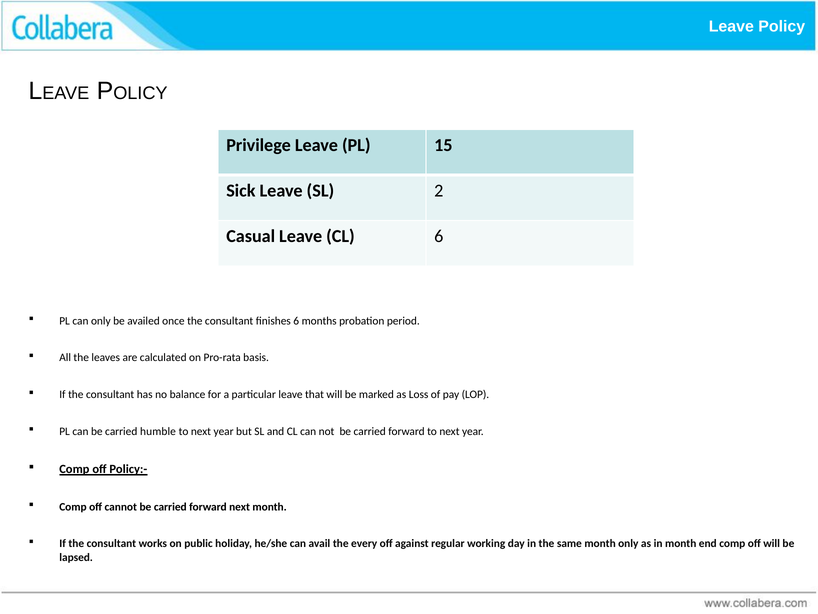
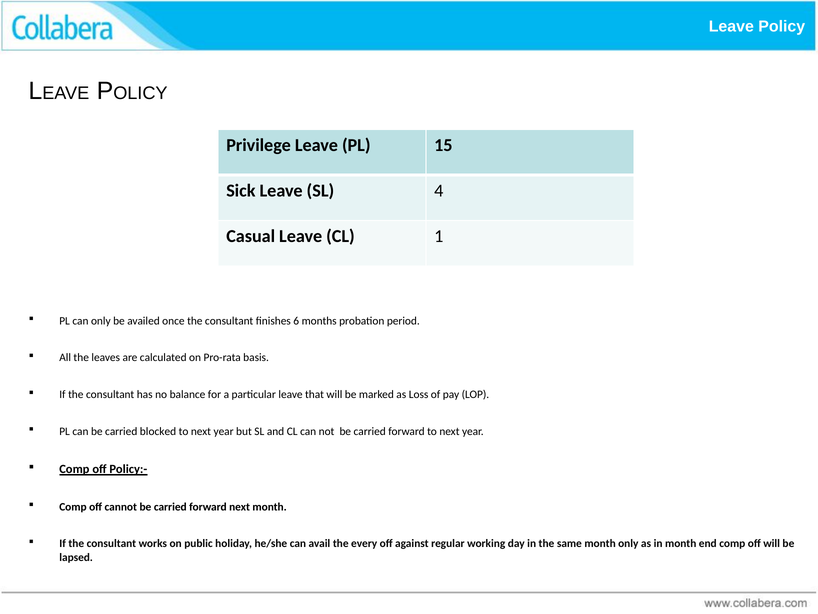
2: 2 -> 4 (439, 190)
CL 6: 6 -> 1 (439, 236)
humble: humble -> blocked (158, 431)
